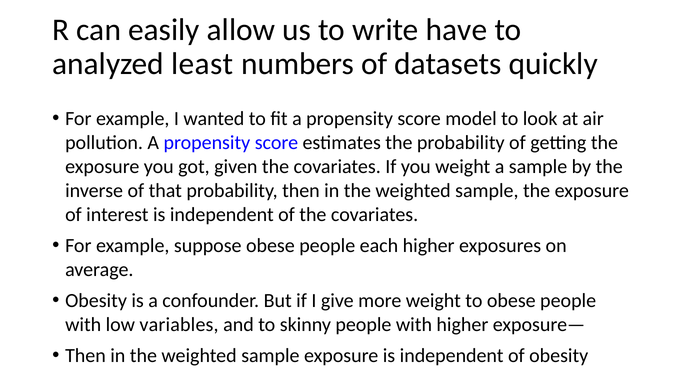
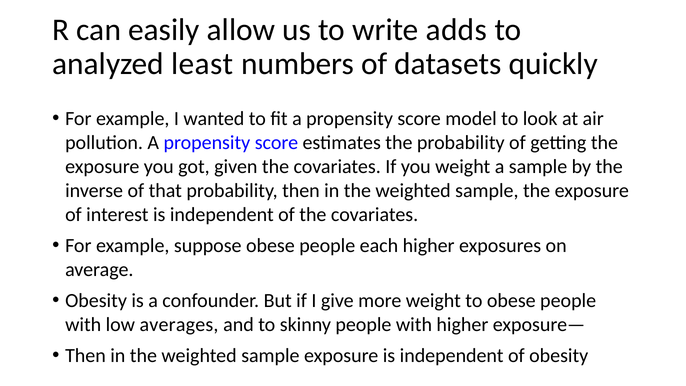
have: have -> adds (456, 30)
variables: variables -> averages (179, 325)
